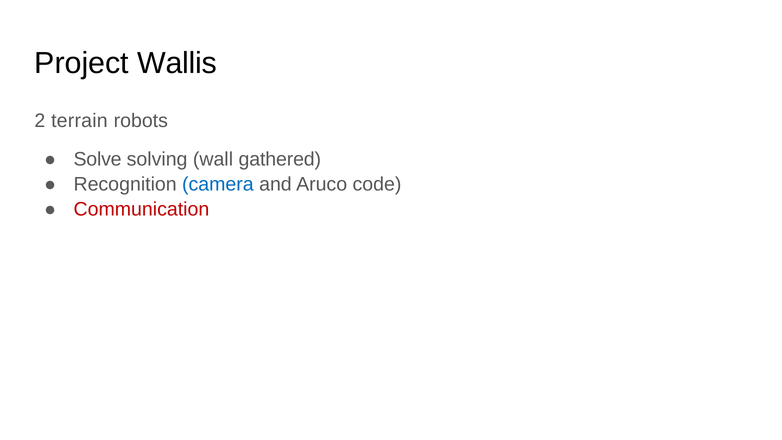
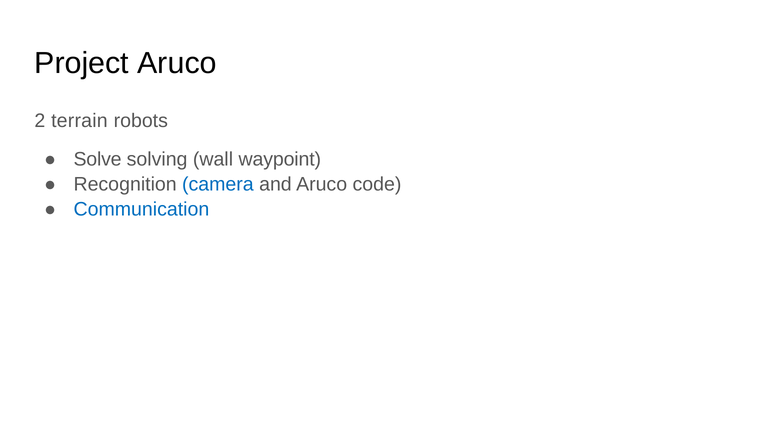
Project Wallis: Wallis -> Aruco (177, 63)
gathered: gathered -> waypoint (280, 159)
Communication colour: red -> blue (141, 209)
